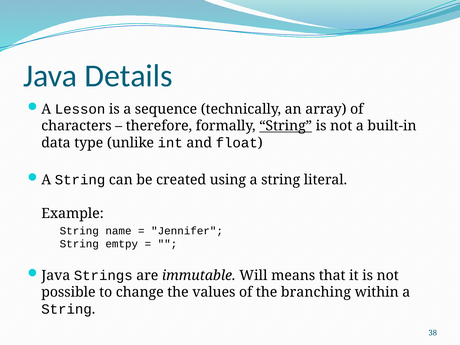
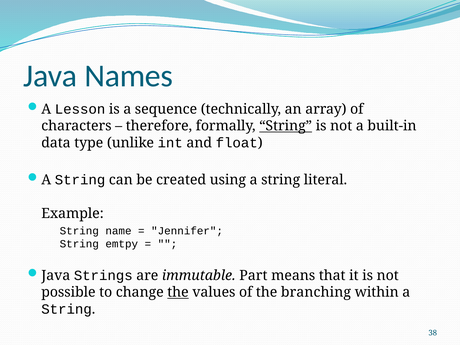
Details: Details -> Names (129, 76)
Will: Will -> Part (253, 275)
the underline: none -> present (178, 292)
